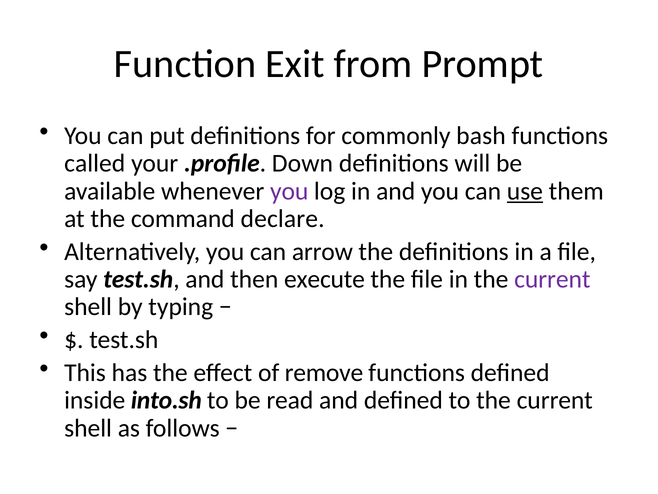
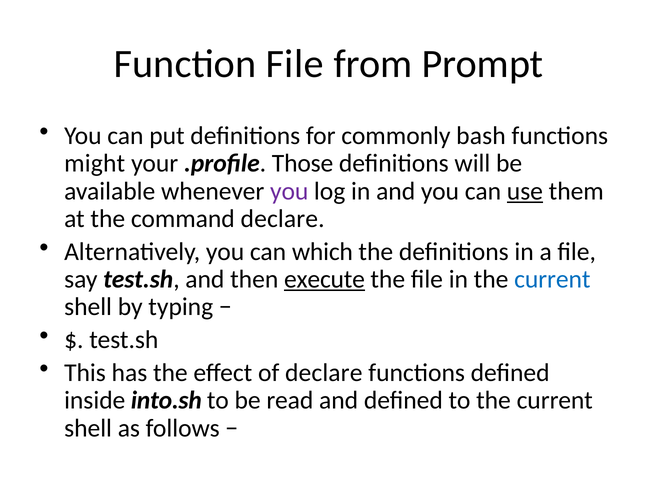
Function Exit: Exit -> File (295, 64)
called: called -> might (95, 163)
Down: Down -> Those (303, 163)
arrow: arrow -> which (322, 251)
execute underline: none -> present (324, 279)
current colour: purple -> blue (552, 279)
of remove: remove -> declare (324, 372)
